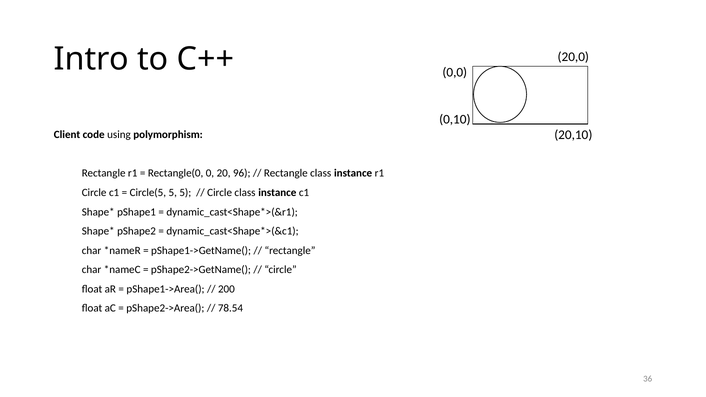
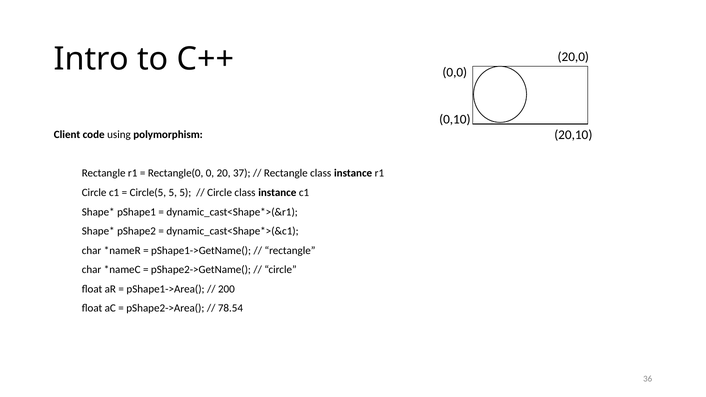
96: 96 -> 37 (242, 173)
